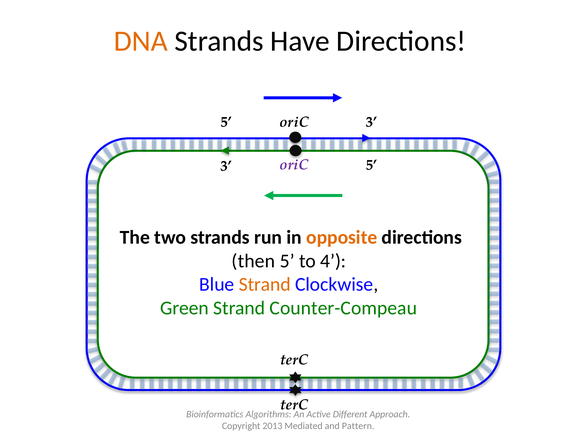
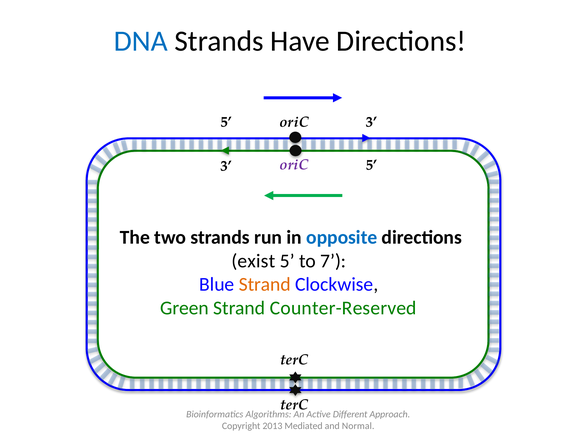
DNA colour: orange -> blue (141, 41)
opposite colour: orange -> blue (342, 238)
then: then -> exist (253, 261)
4: 4 -> 7 (333, 261)
Counter-Compeau: Counter-Compeau -> Counter-Reserved (343, 308)
Pattern: Pattern -> Normal (358, 426)
